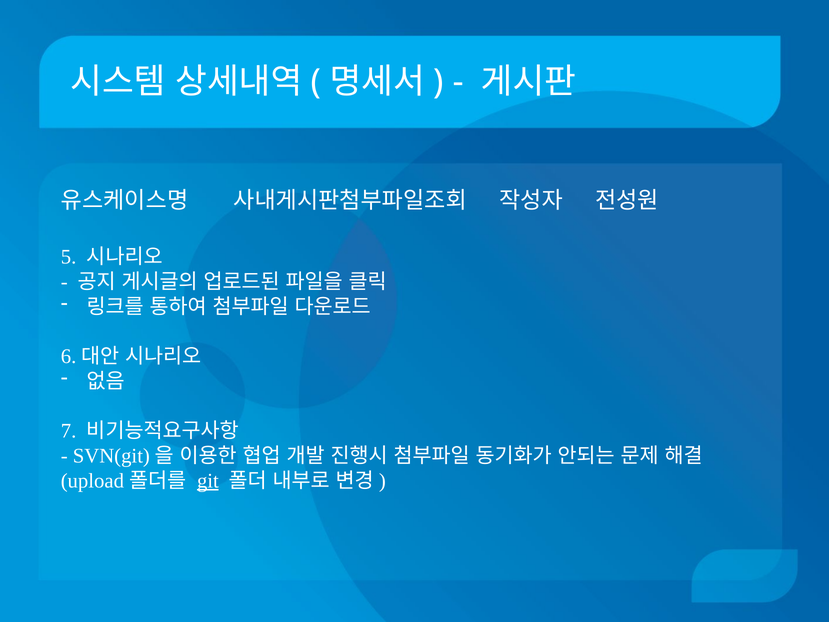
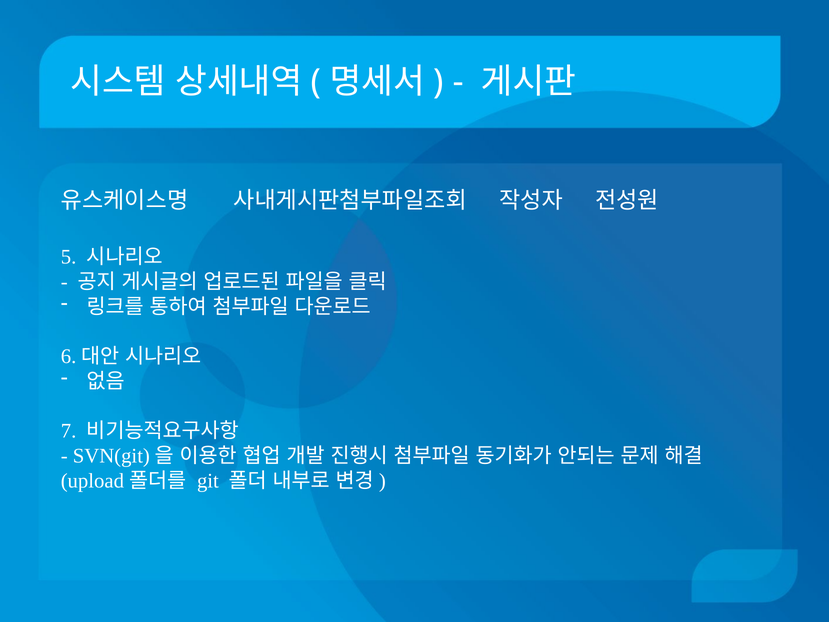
git underline: present -> none (208, 481)
